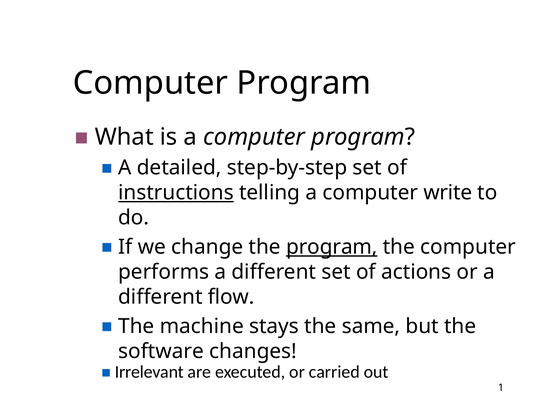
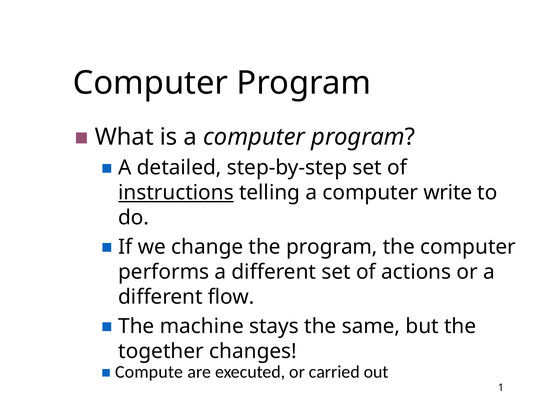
program underline: present -> none (332, 247)
software: software -> together (161, 351)
Irrelevant: Irrelevant -> Compute (149, 372)
